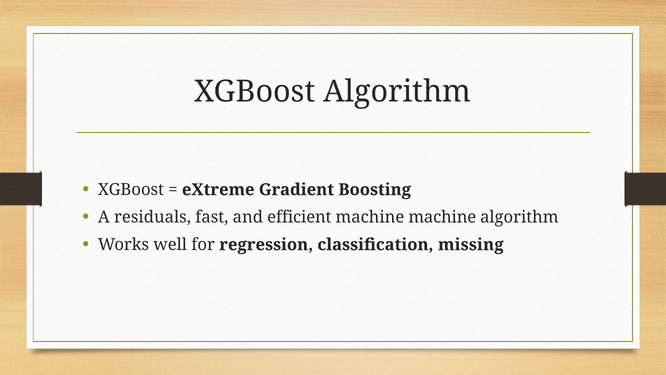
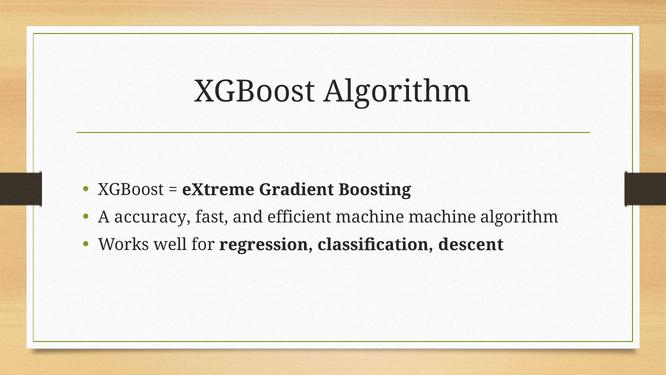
residuals: residuals -> accuracy (152, 217)
missing: missing -> descent (471, 244)
